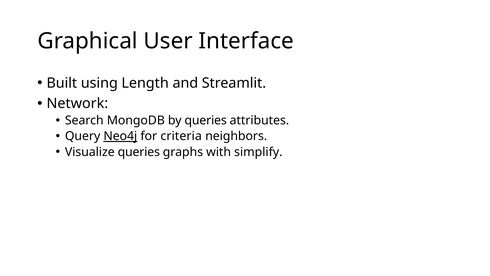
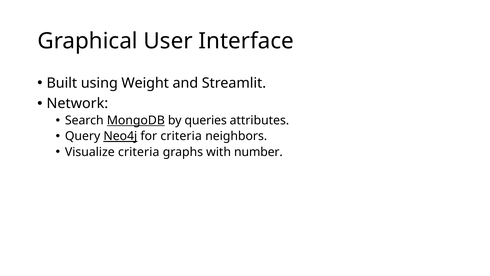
Length: Length -> Weight (145, 83)
MongoDB underline: none -> present (136, 120)
Visualize queries: queries -> criteria (139, 152)
simplify: simplify -> number (258, 152)
